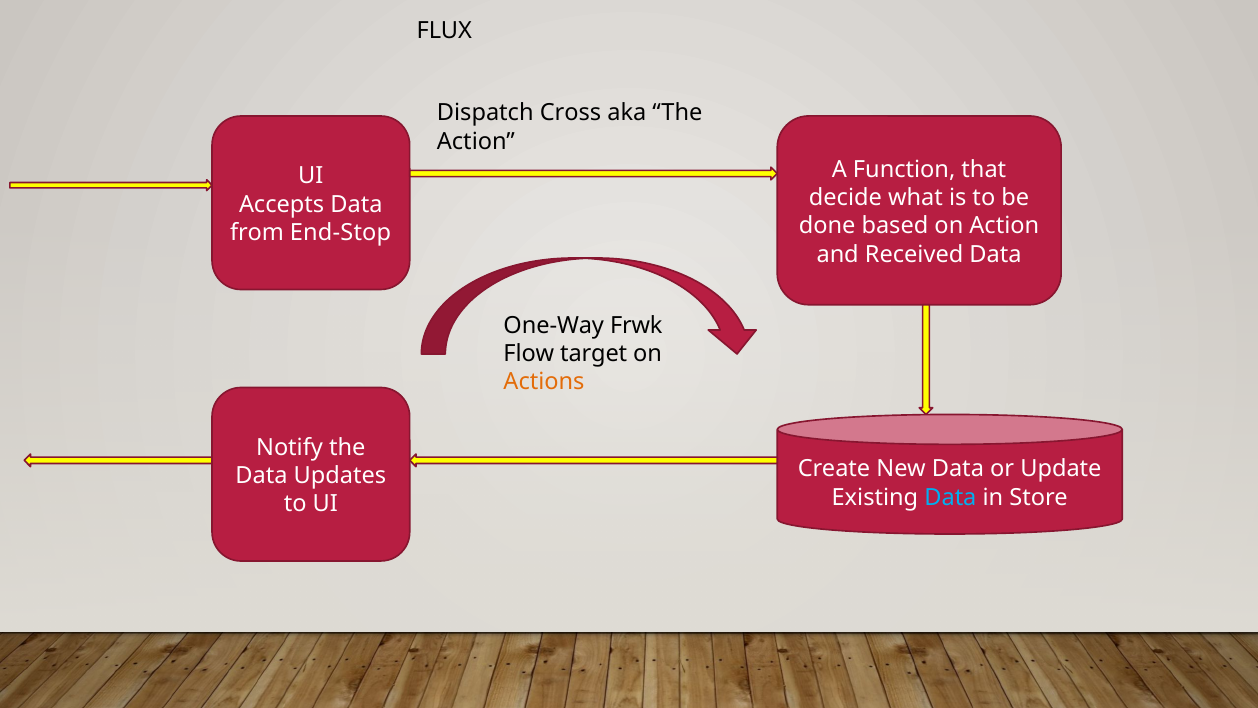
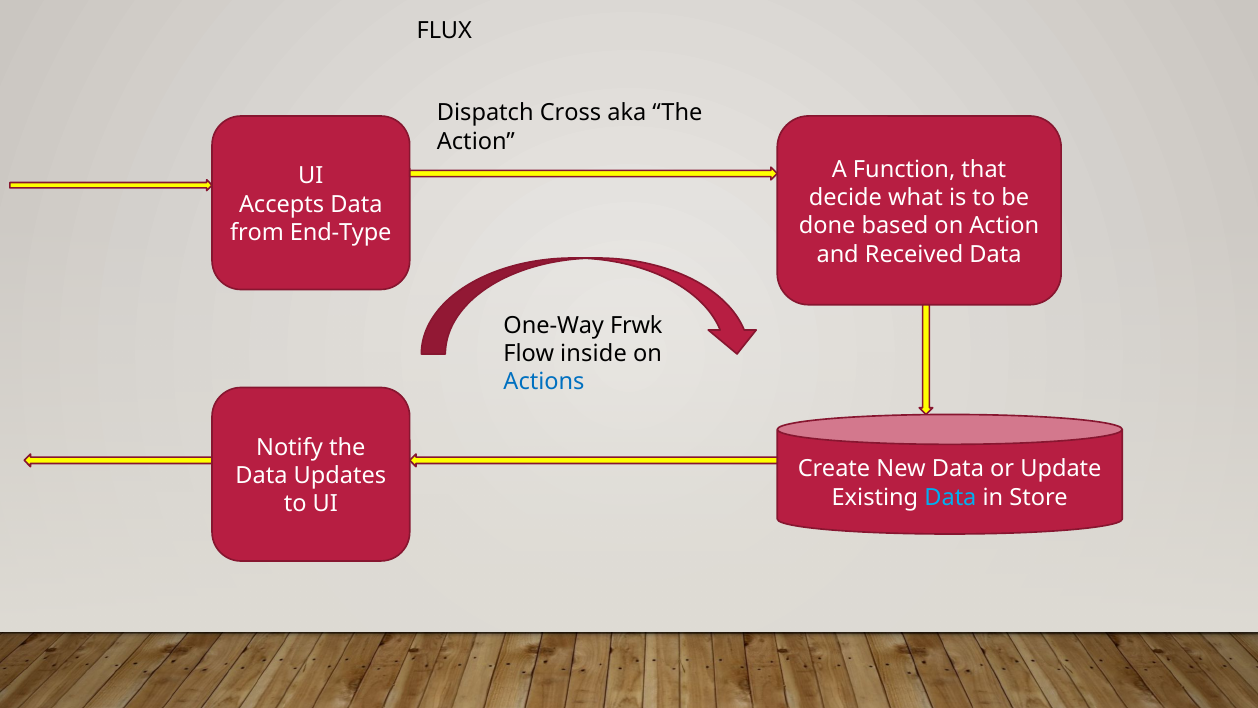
End-Stop: End-Stop -> End-Type (341, 233)
target: target -> inside (594, 353)
Actions colour: orange -> blue (544, 382)
